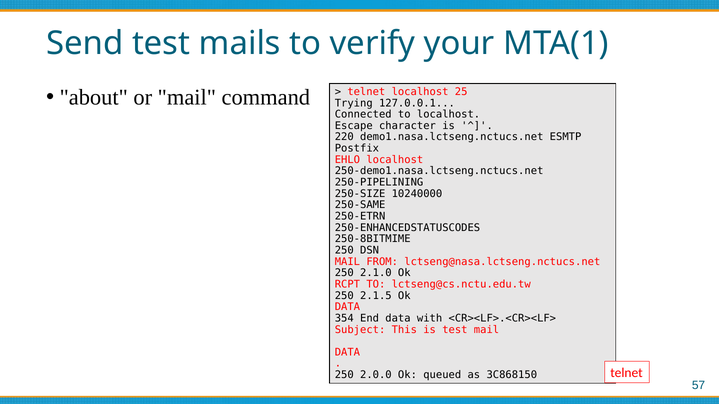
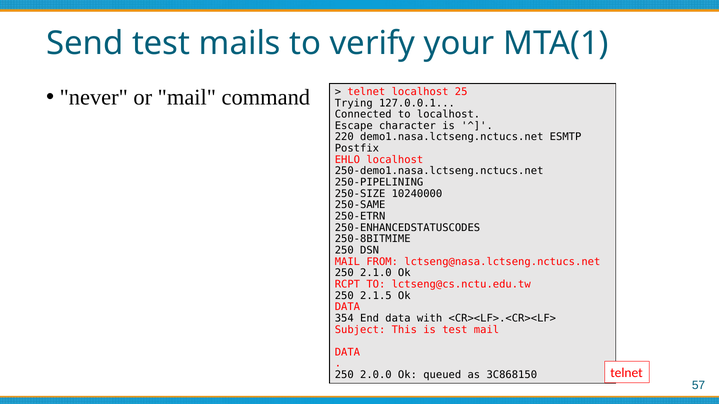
about: about -> never (94, 97)
